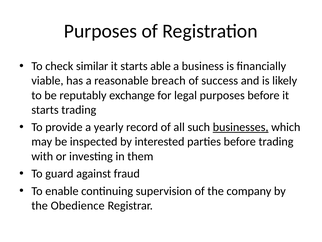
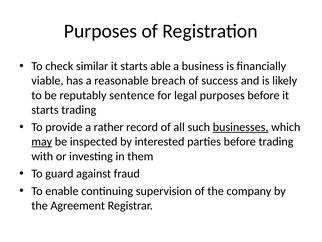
exchange: exchange -> sentence (132, 95)
yearly: yearly -> rather (109, 127)
may underline: none -> present (42, 141)
Obedience: Obedience -> Agreement (78, 205)
